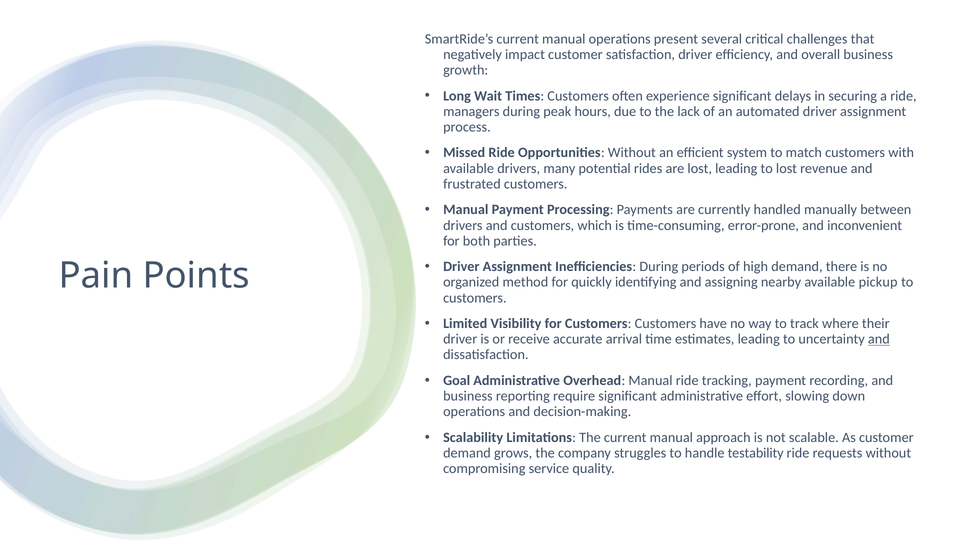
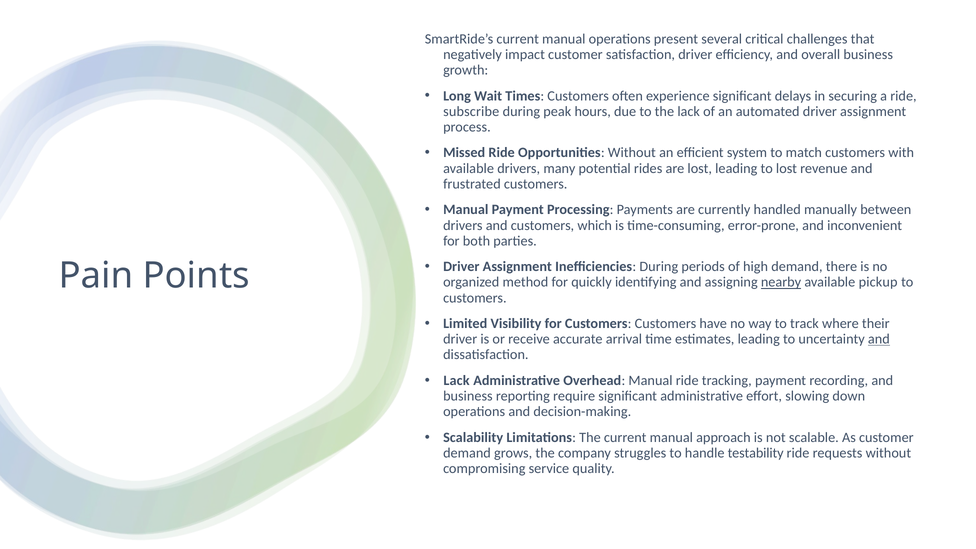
managers: managers -> subscribe (471, 111)
nearby underline: none -> present (781, 282)
Goal: Goal -> Lack (457, 381)
